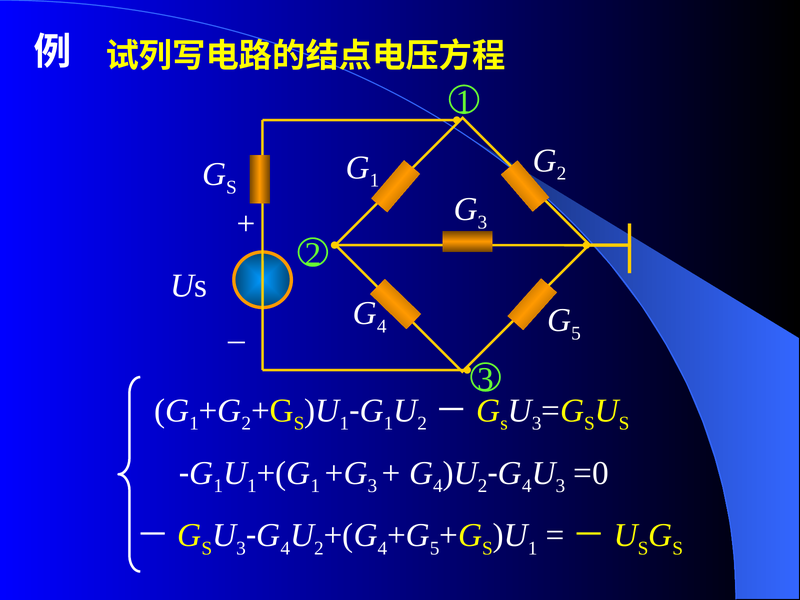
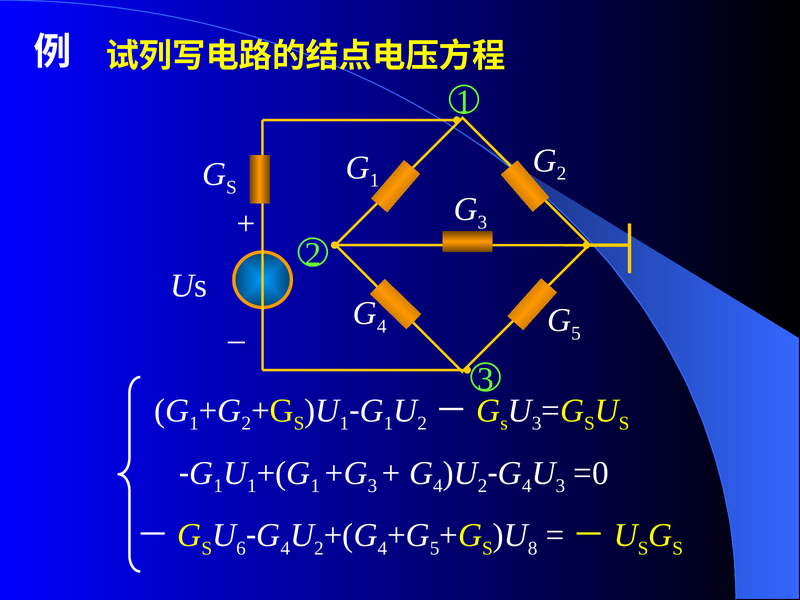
3: 3 -> 6 (241, 548)
1: 1 -> 8 (533, 548)
